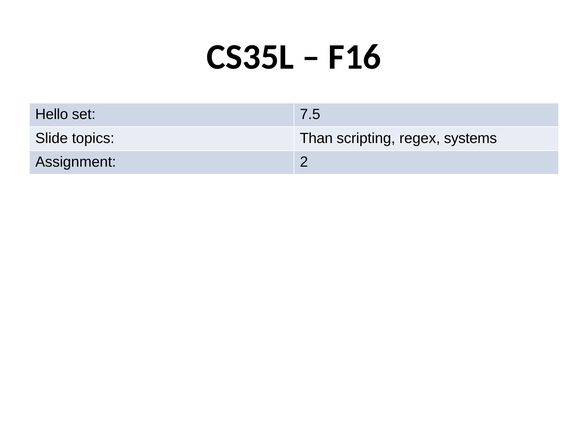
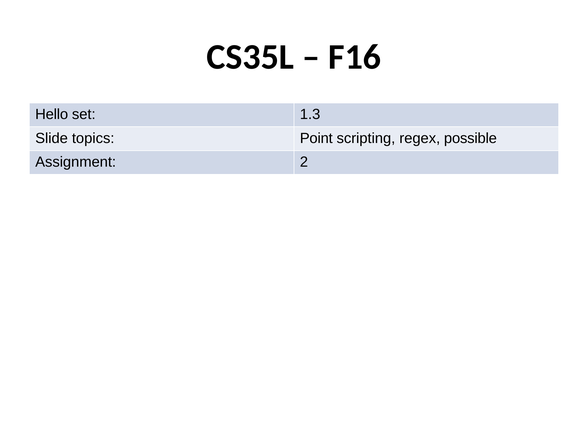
7.5: 7.5 -> 1.3 (310, 114)
Than: Than -> Point (316, 138)
systems: systems -> possible (470, 138)
